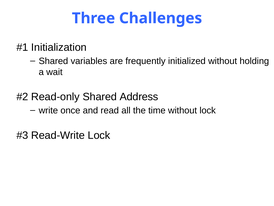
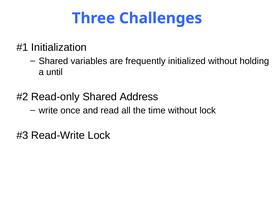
wait: wait -> until (54, 72)
